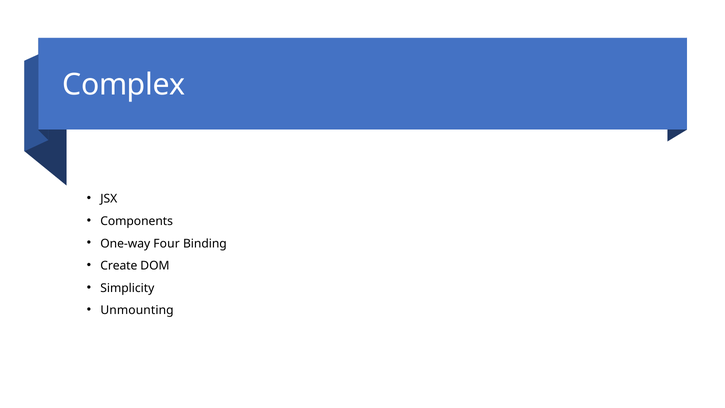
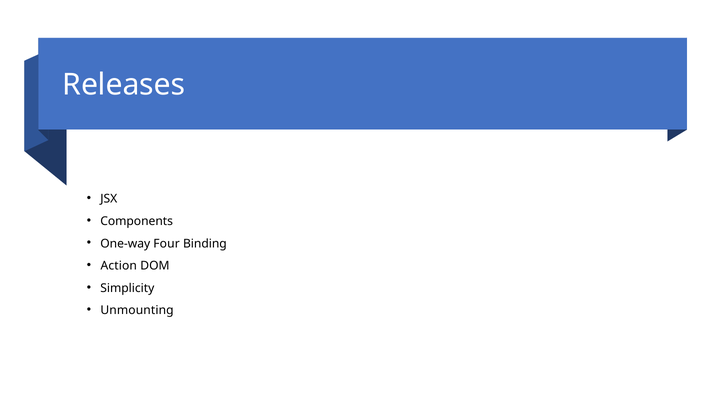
Complex: Complex -> Releases (124, 85)
Create: Create -> Action (119, 266)
